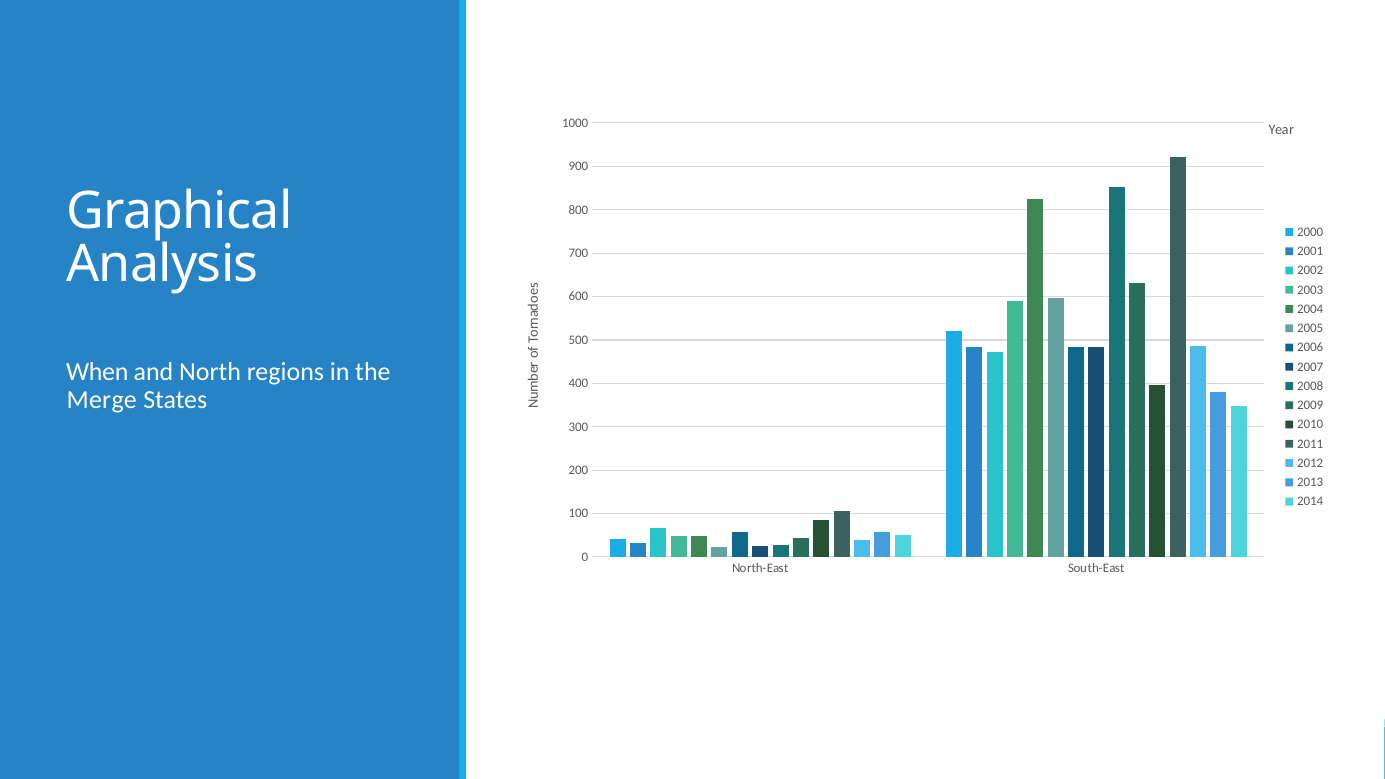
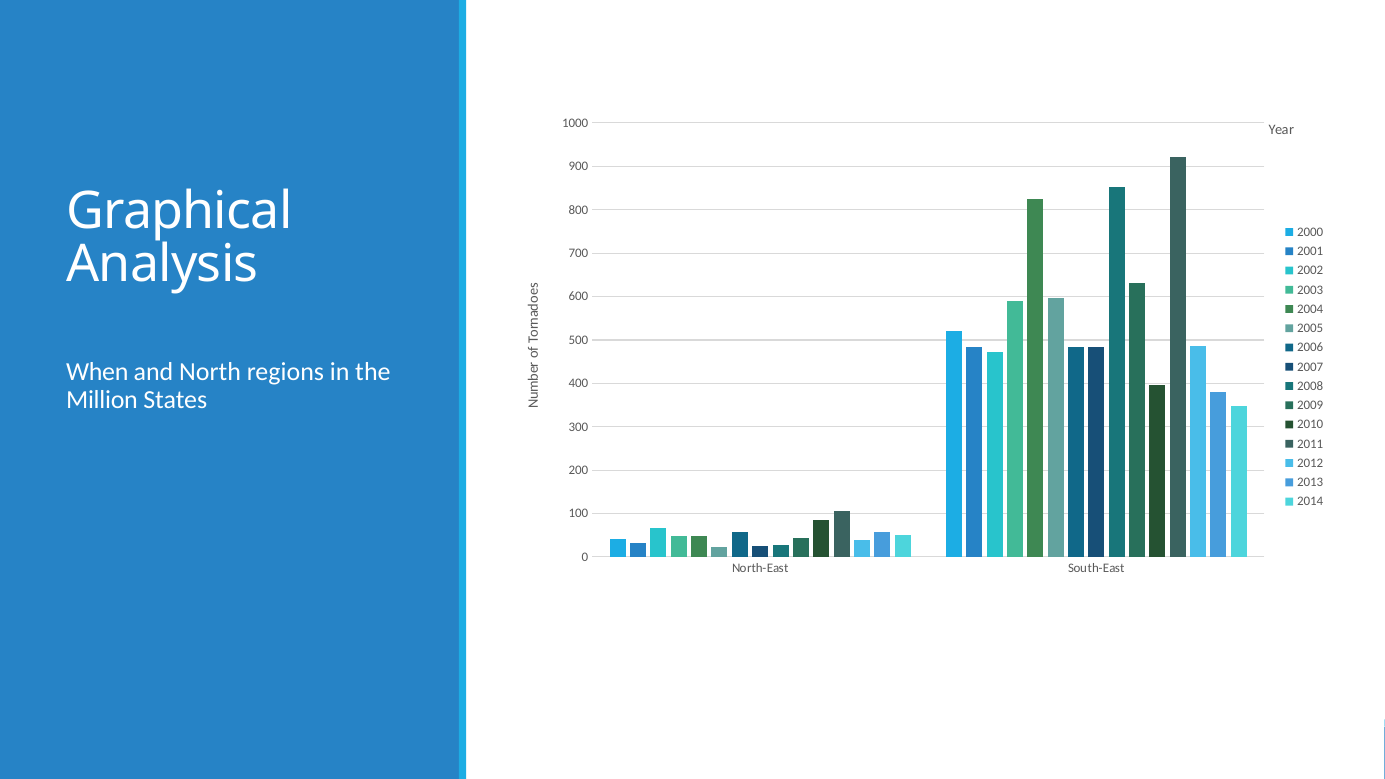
Merge: Merge -> Million (102, 400)
